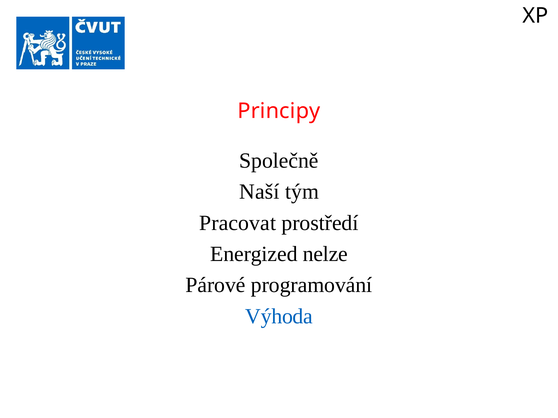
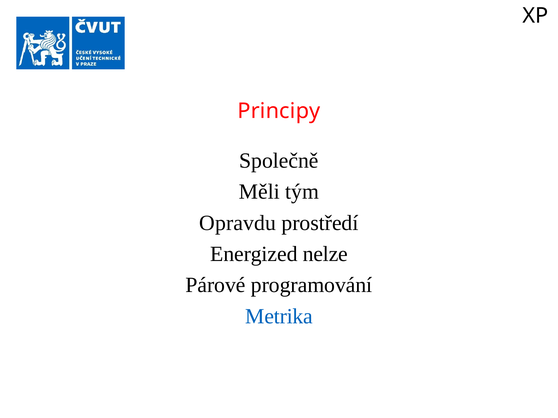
Naší: Naší -> Měli (259, 192)
Pracovat: Pracovat -> Opravdu (238, 223)
Výhoda: Výhoda -> Metrika (279, 317)
